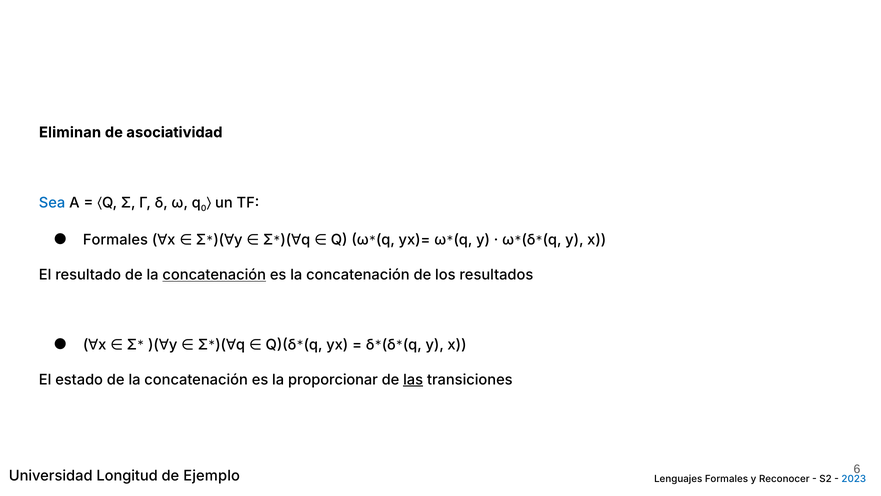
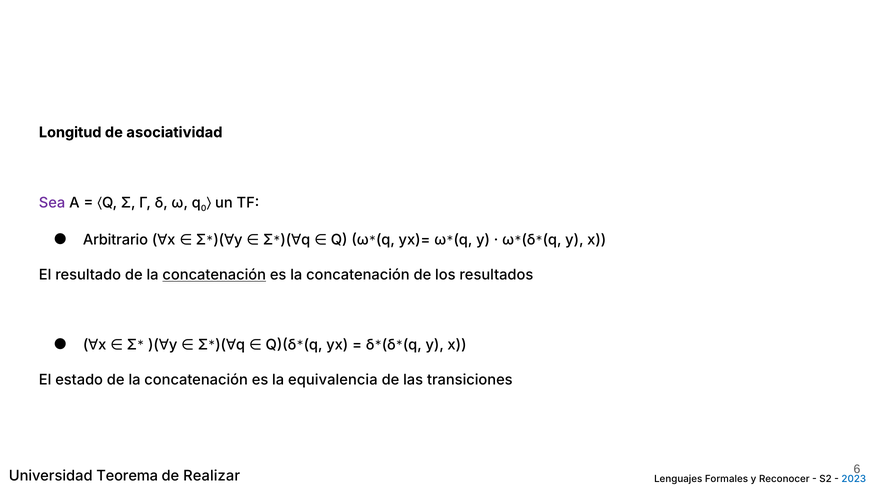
Eliminan: Eliminan -> Longitud (70, 132)
Sea colour: blue -> purple (52, 203)
Formales: Formales -> Arbitrario (115, 240)
proporcionar: proporcionar -> equivalencia (333, 380)
las underline: present -> none (413, 380)
Longitud: Longitud -> Teorema (127, 476)
Ejemplo: Ejemplo -> Realizar (212, 476)
